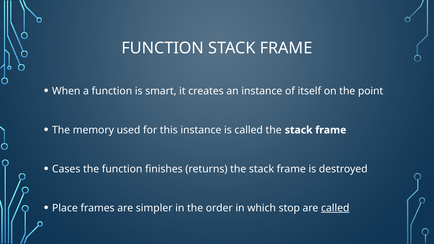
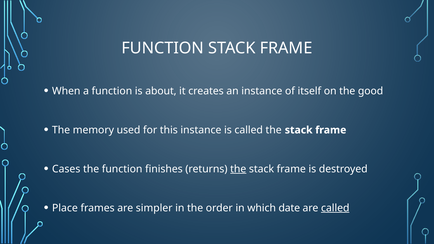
smart: smart -> about (161, 91)
point: point -> good (371, 91)
the underline: none -> present (238, 169)
stop: stop -> date (289, 208)
